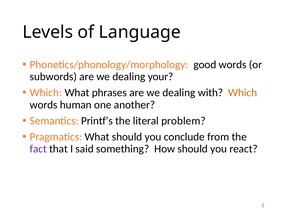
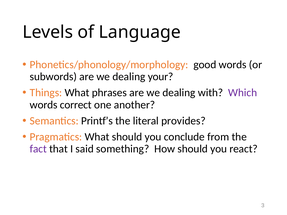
Which: Which -> Things (46, 93)
Which colour: orange -> purple (243, 93)
human: human -> correct (76, 105)
problem: problem -> provides (183, 121)
